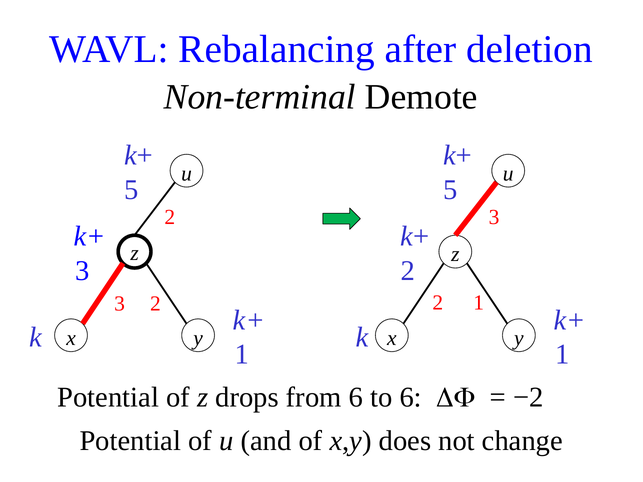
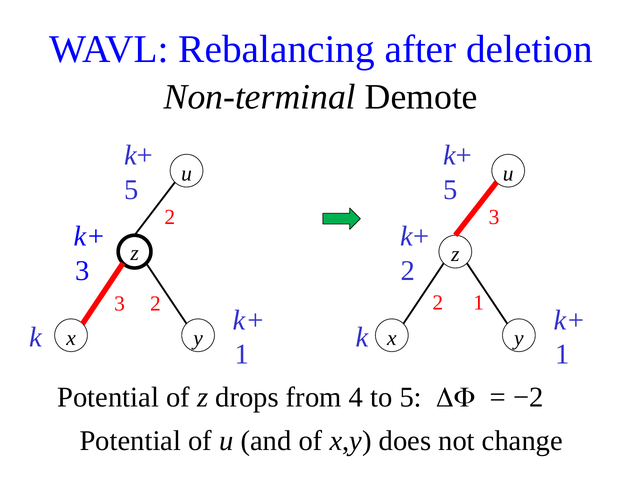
from 6: 6 -> 4 (356, 398)
to 6: 6 -> 5 (411, 398)
